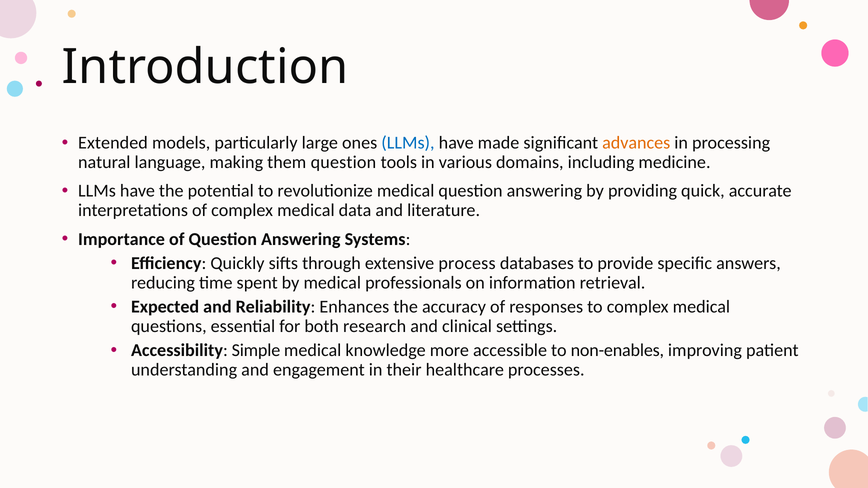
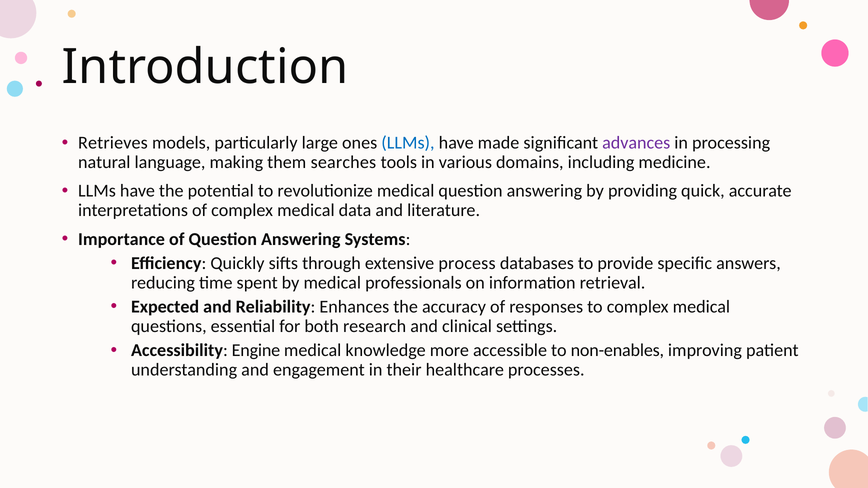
Extended: Extended -> Retrieves (113, 143)
advances colour: orange -> purple (636, 143)
them question: question -> searches (343, 162)
Simple: Simple -> Engine (256, 351)
